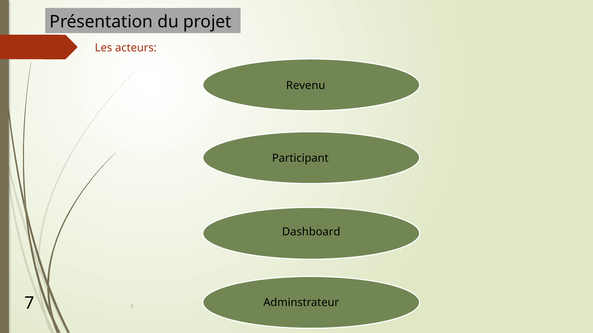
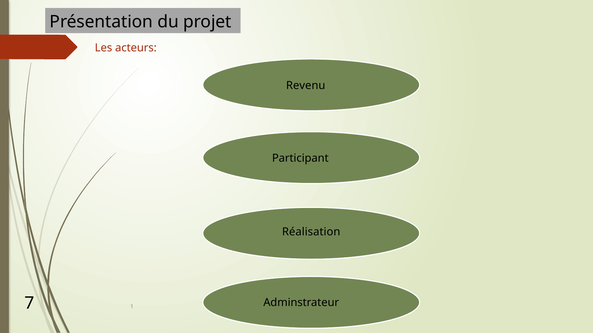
Dashboard: Dashboard -> Réalisation (311, 232)
